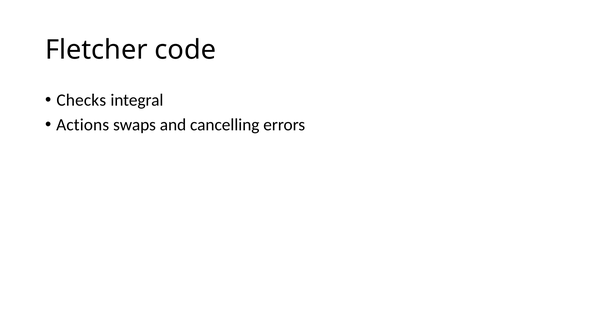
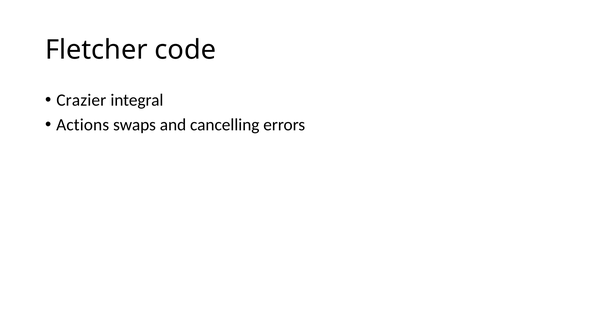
Checks: Checks -> Crazier (81, 100)
